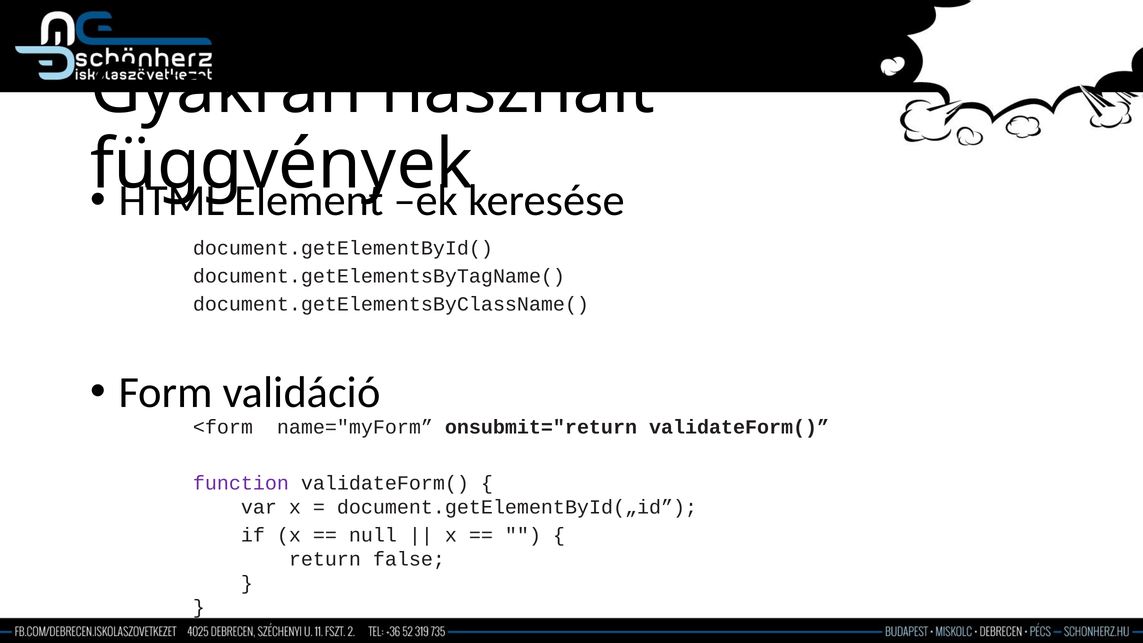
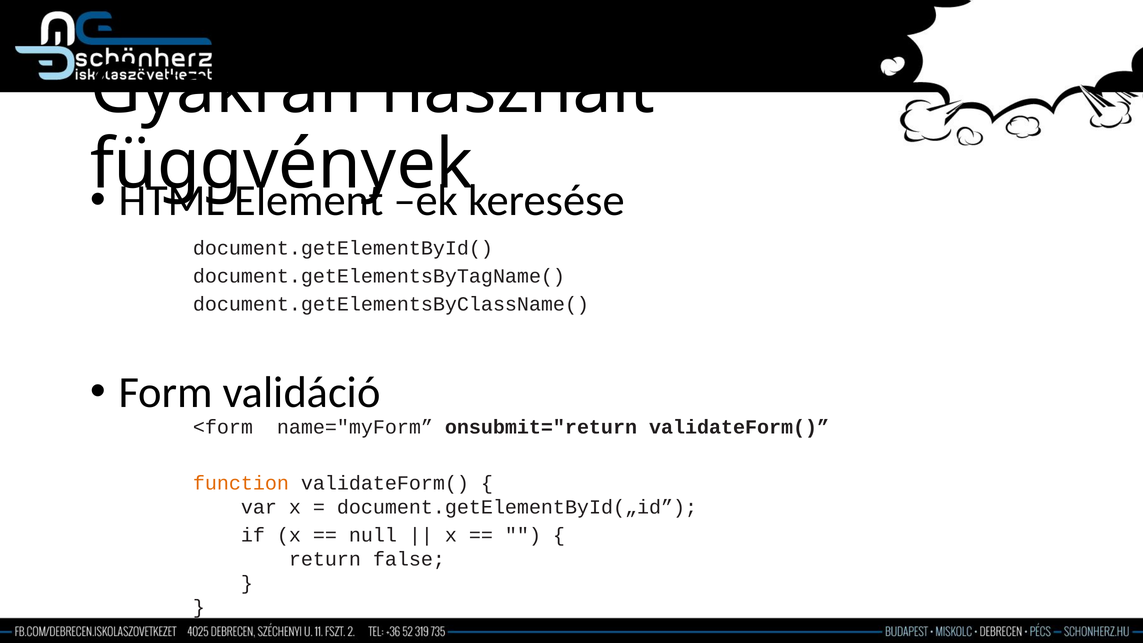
function colour: purple -> orange (241, 483)
